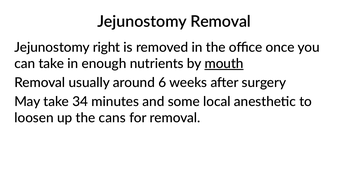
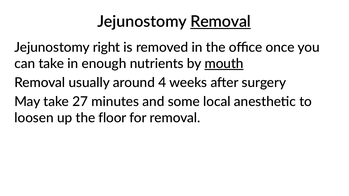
Removal underline: none -> present (221, 22)
6: 6 -> 4 (162, 83)
34: 34 -> 27 (80, 102)
cans: cans -> floor (112, 118)
